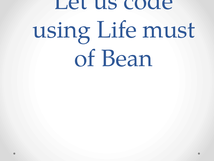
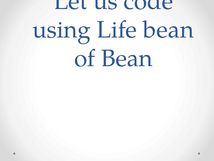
Life must: must -> bean (168, 30)
